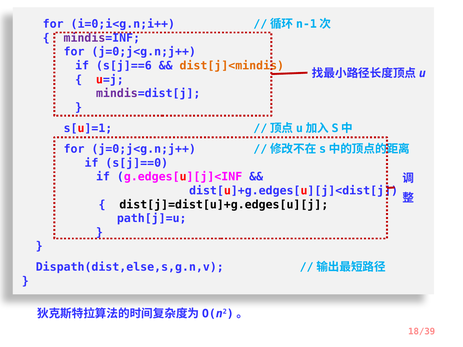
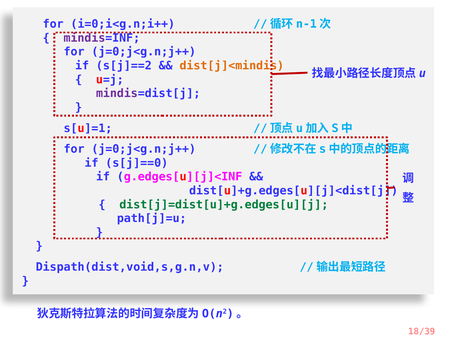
s[j]==6: s[j]==6 -> s[j]==2 (124, 66)
dist[j]=dist[u]+g.edges[u][j colour: black -> green (224, 205)
Dispath(dist,else,s,g.n,v: Dispath(dist,else,s,g.n,v -> Dispath(dist,void,s,g.n,v (130, 267)
